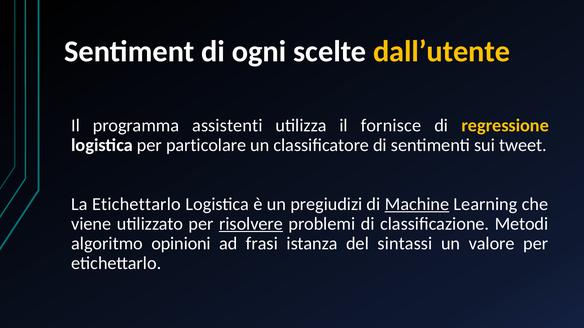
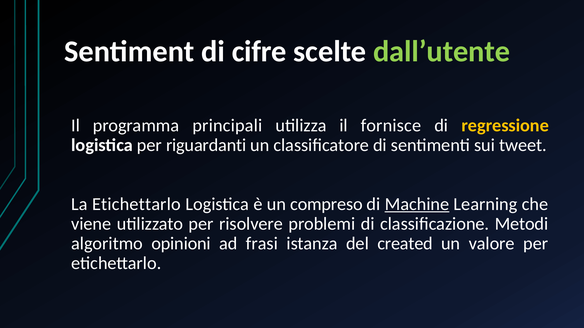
ogni: ogni -> cifre (259, 52)
dall’utente colour: yellow -> light green (442, 52)
assistenti: assistenti -> principali (227, 126)
particolare: particolare -> riguardanti (206, 146)
pregiudizi: pregiudizi -> compreso (326, 204)
risolvere underline: present -> none (251, 224)
sintassi: sintassi -> created (405, 244)
